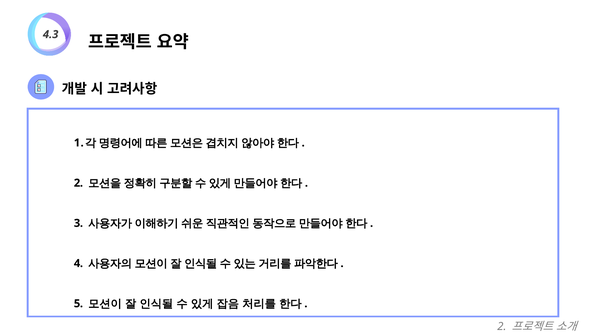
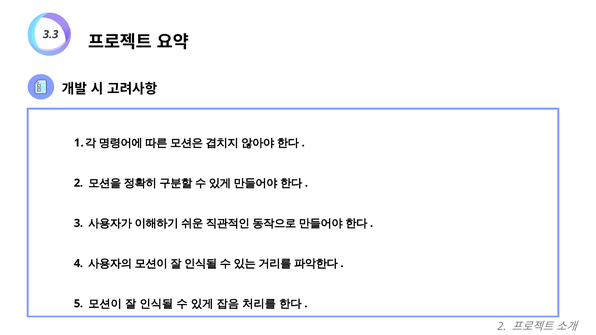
4.3: 4.3 -> 3.3 (51, 34)
